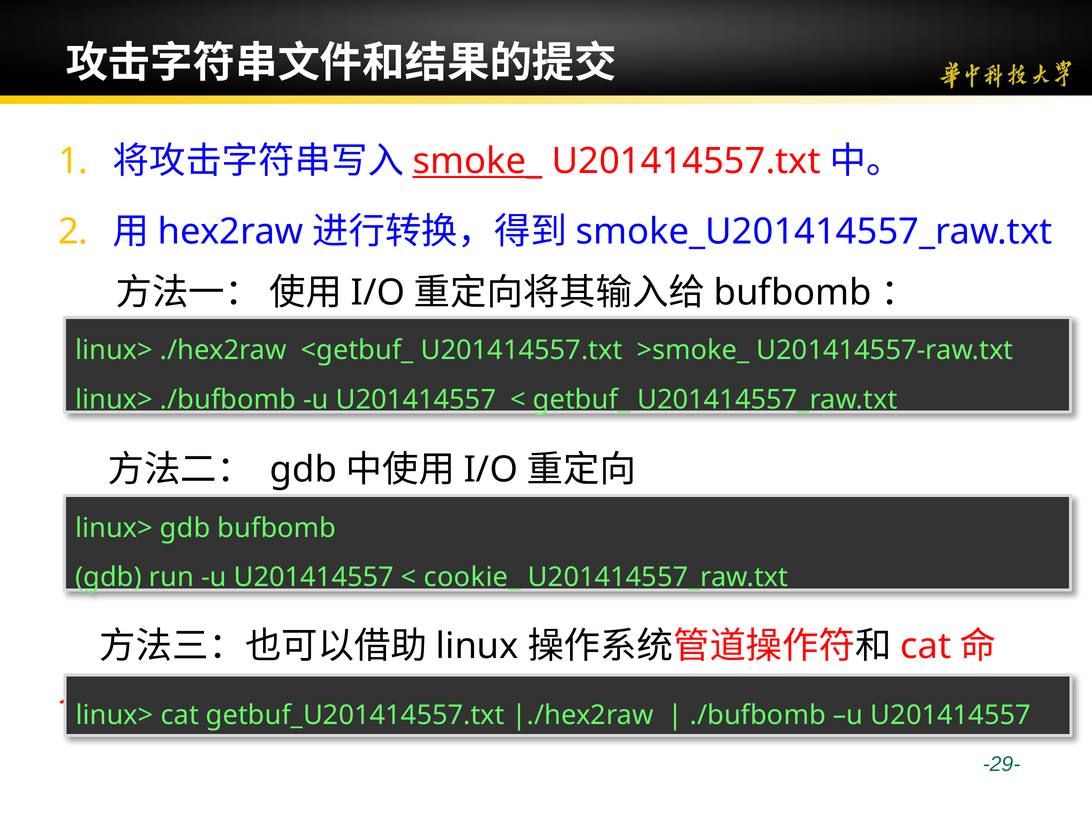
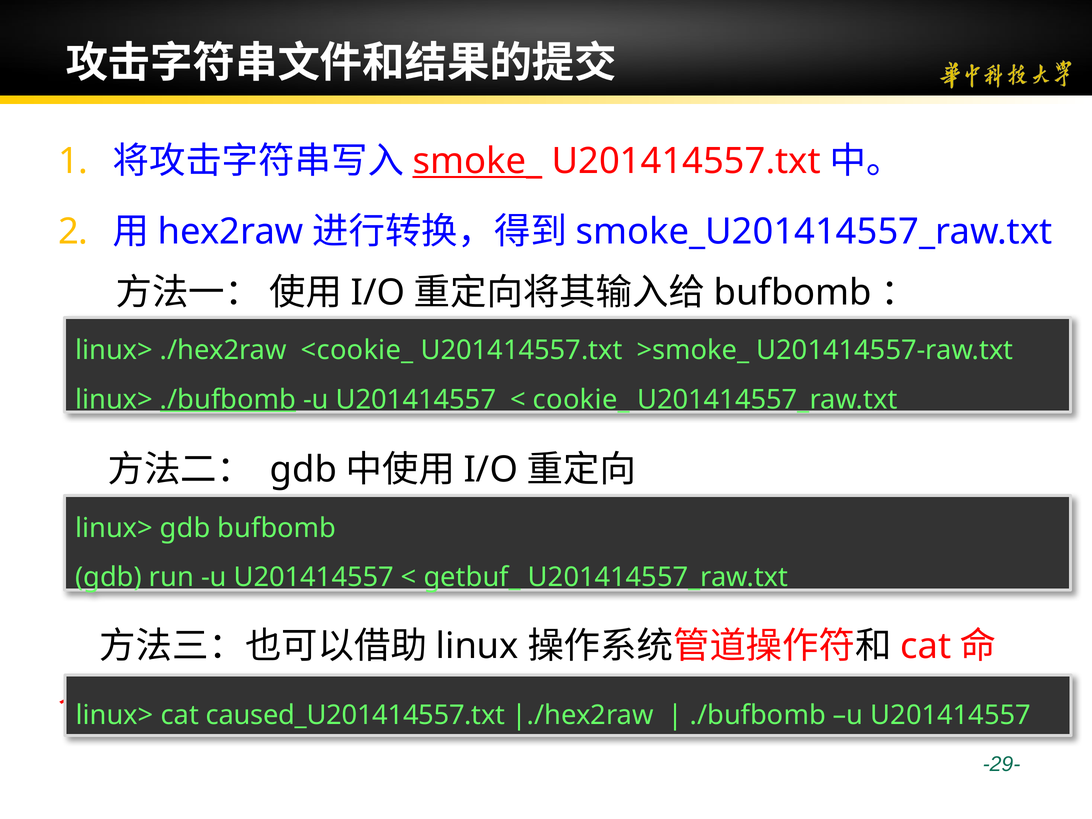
<getbuf_: <getbuf_ -> <cookie_ (357, 350)
./bufbomb underline: none -> present (228, 400)
getbuf_: getbuf_ -> cookie_ (581, 400)
cookie_: cookie_ -> getbuf_ (472, 577)
getbuf_U201414557.txt: getbuf_U201414557.txt -> caused_U201414557.txt (355, 715)
